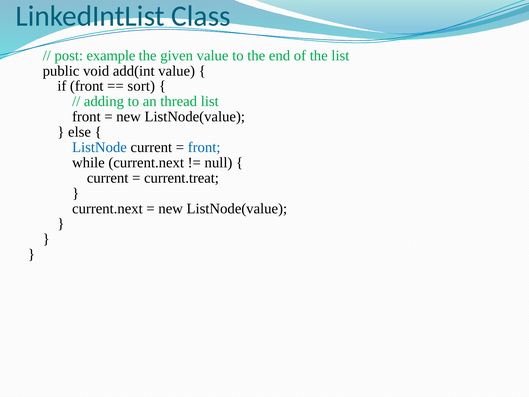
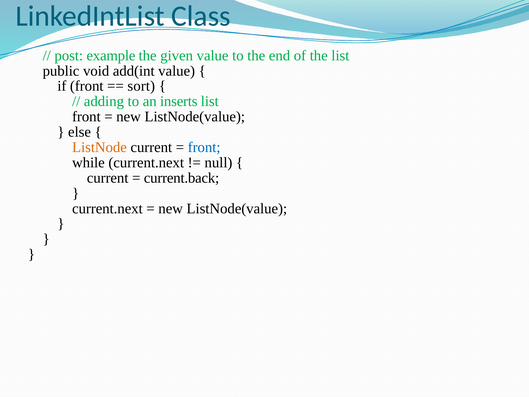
thread: thread -> inserts (179, 101)
ListNode colour: blue -> orange (99, 147)
current.treat: current.treat -> current.back (182, 178)
